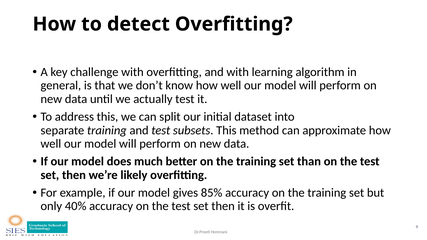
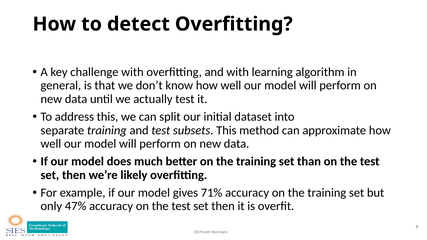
85%: 85% -> 71% (212, 193)
40%: 40% -> 47% (76, 206)
